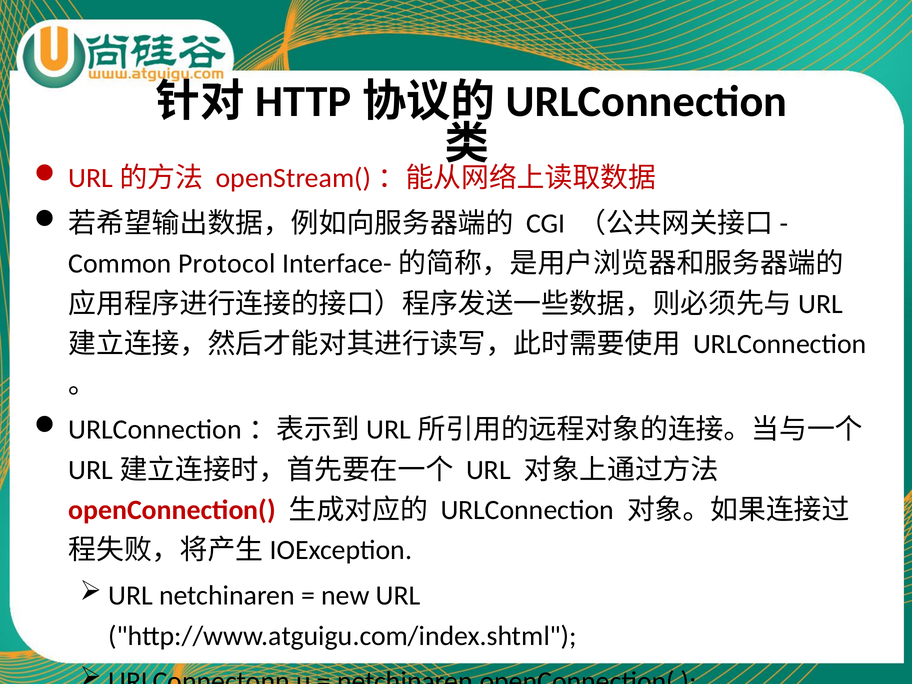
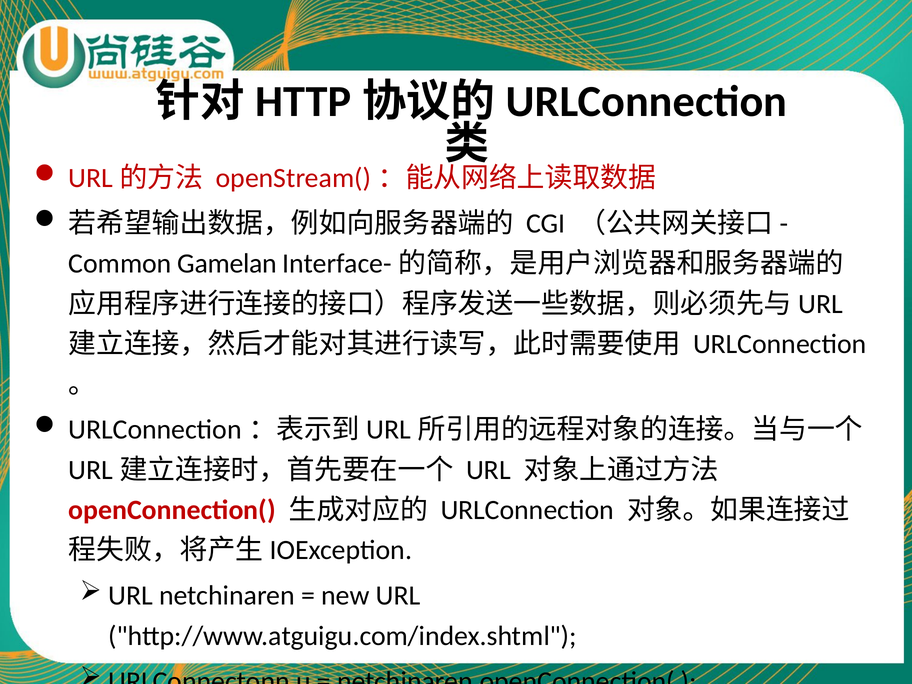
Protocol: Protocol -> Gamelan (227, 264)
